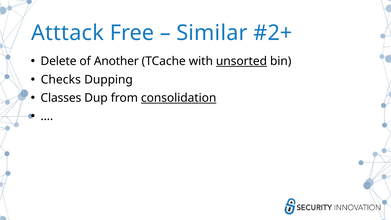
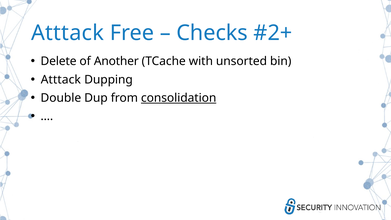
Similar: Similar -> Checks (212, 33)
unsorted underline: present -> none (241, 61)
Checks: Checks -> Atttack (61, 80)
Classes: Classes -> Double (61, 98)
